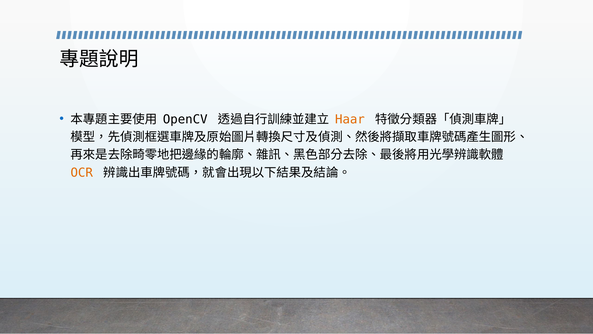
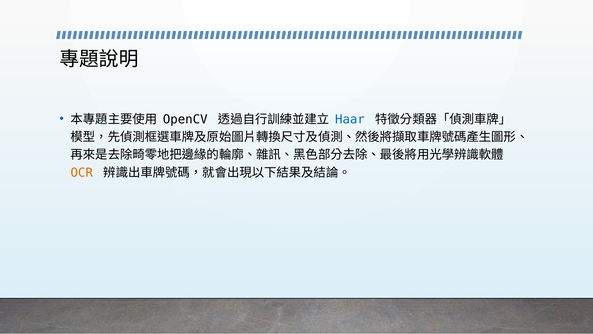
Haar colour: orange -> blue (350, 119)
